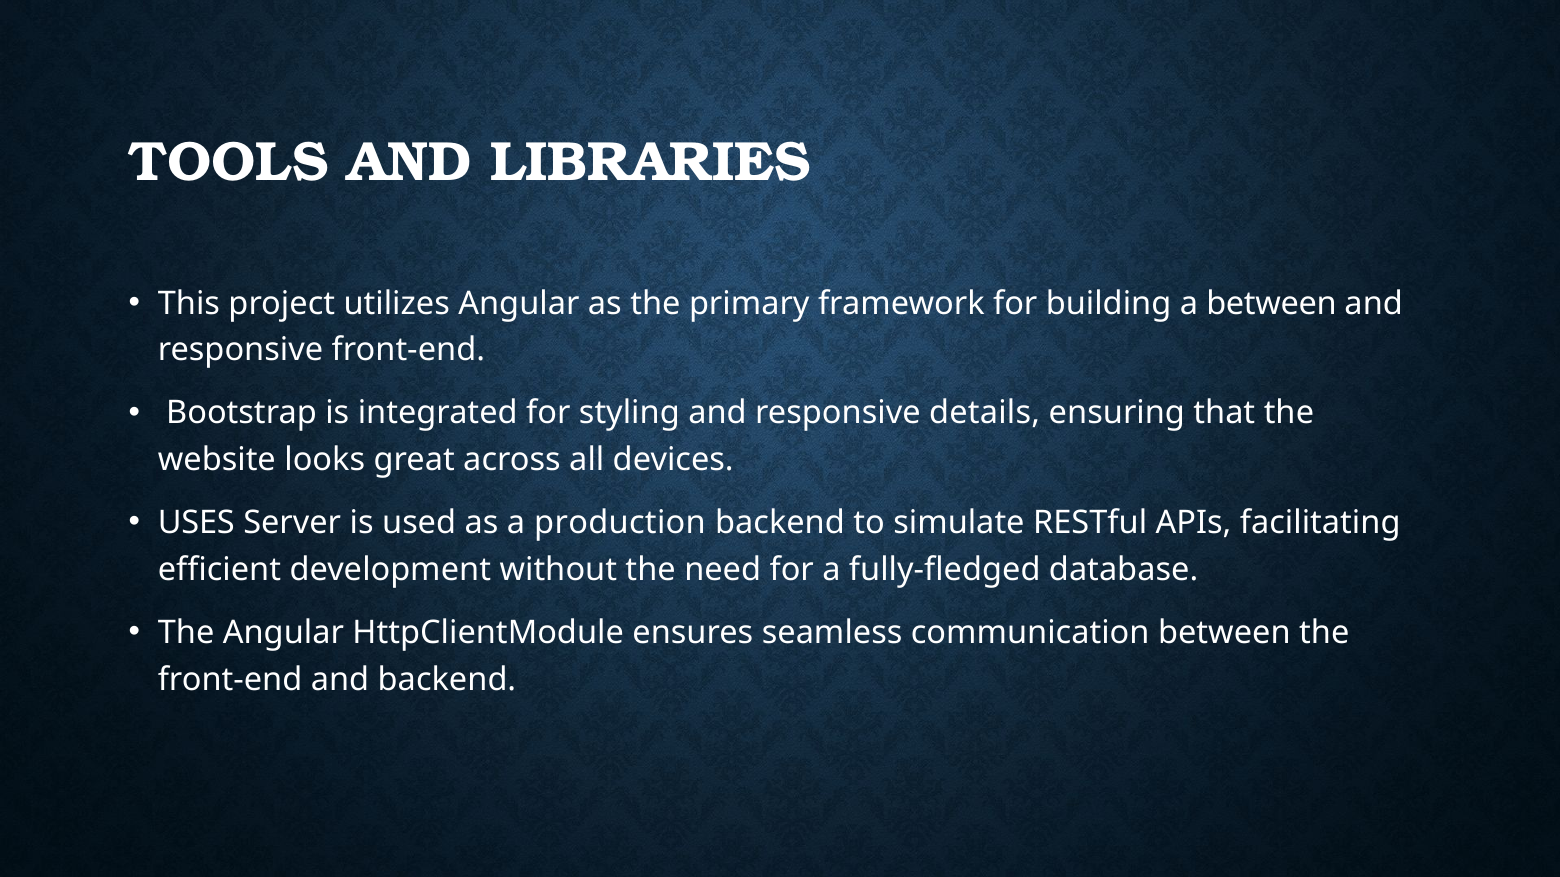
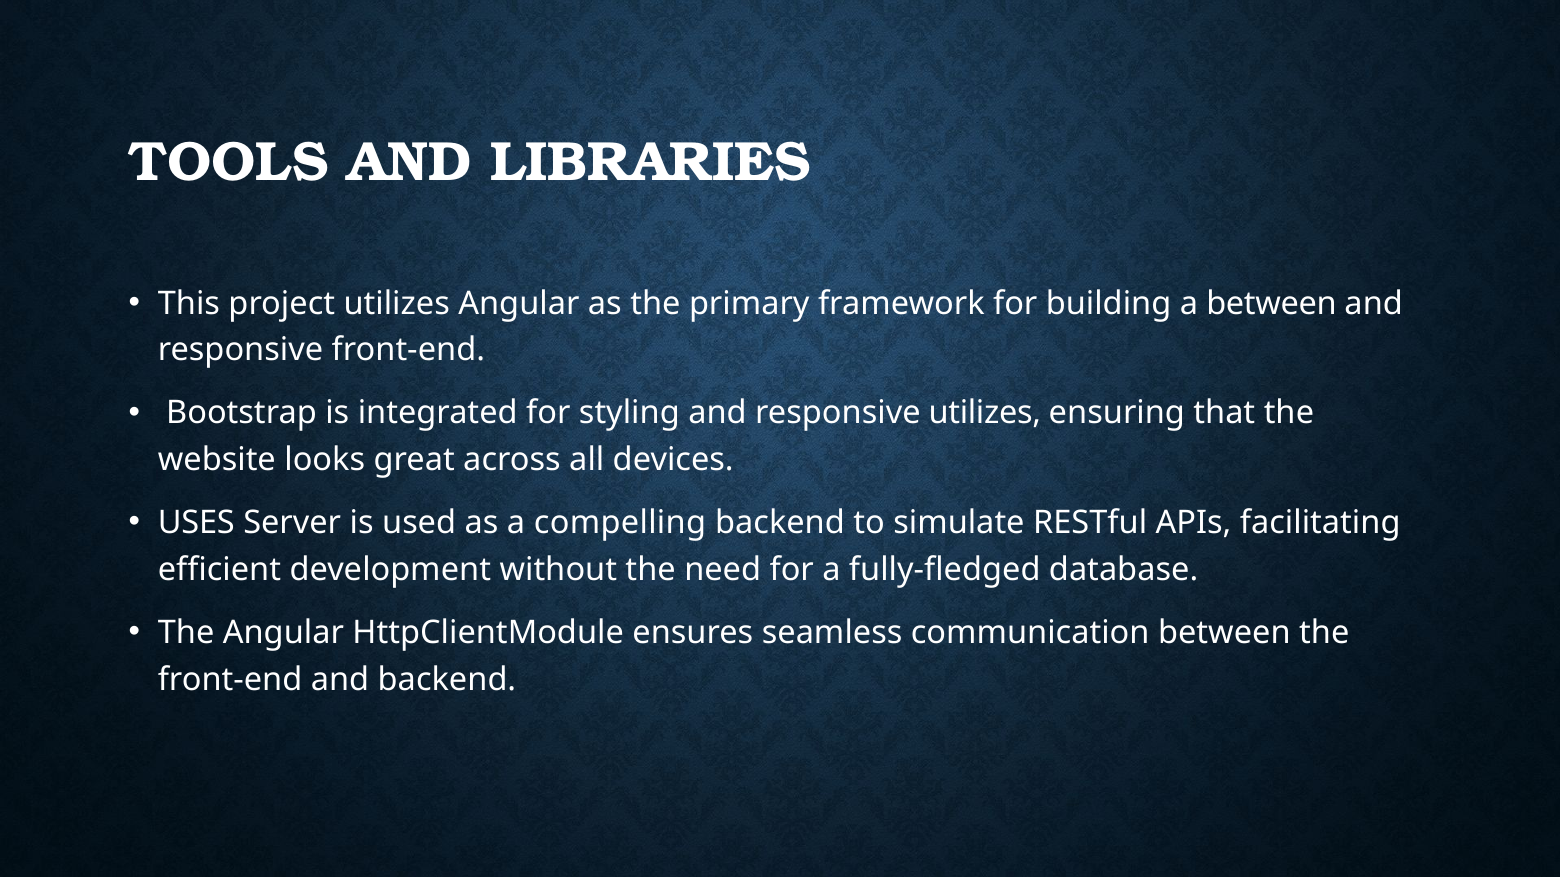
responsive details: details -> utilizes (985, 413)
production: production -> compelling (620, 523)
